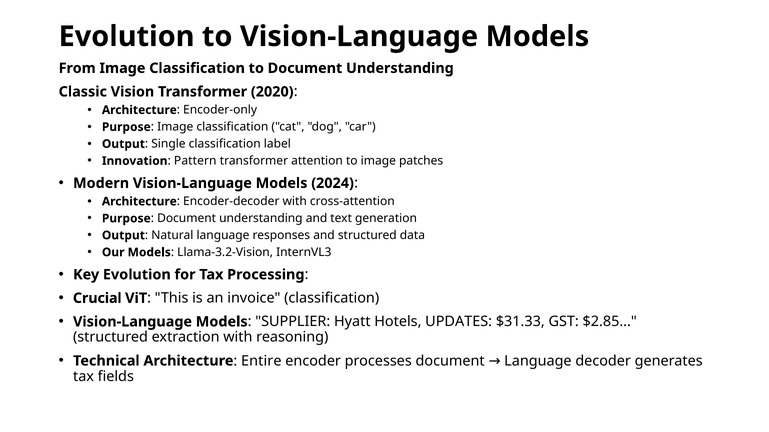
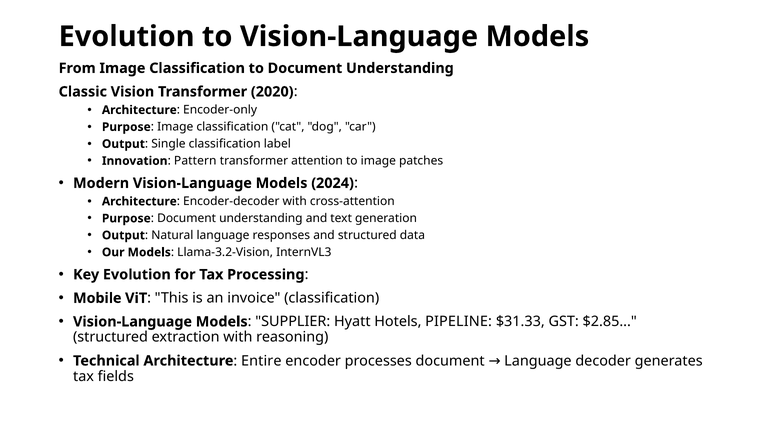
Crucial: Crucial -> Mobile (97, 299)
UPDATES: UPDATES -> PIPELINE (459, 322)
